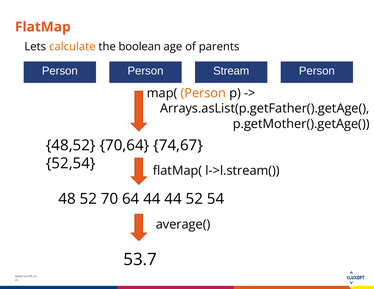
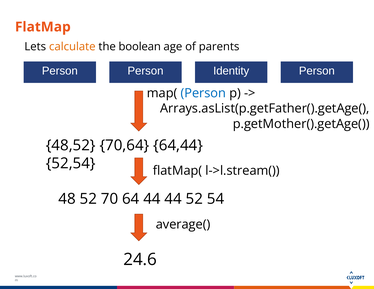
Stream: Stream -> Identity (231, 71)
Person colour: orange -> blue (203, 93)
74,67: 74,67 -> 64,44 (178, 145)
53.7: 53.7 -> 24.6 (140, 259)
